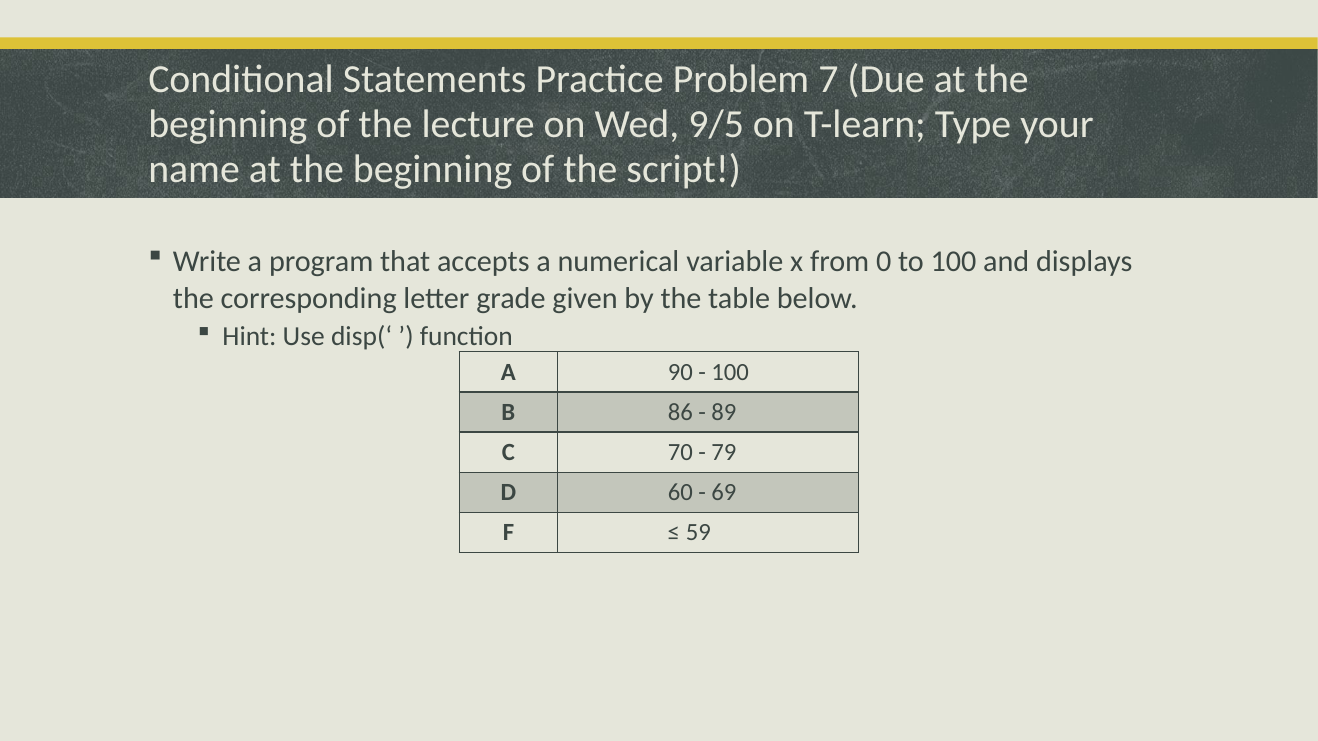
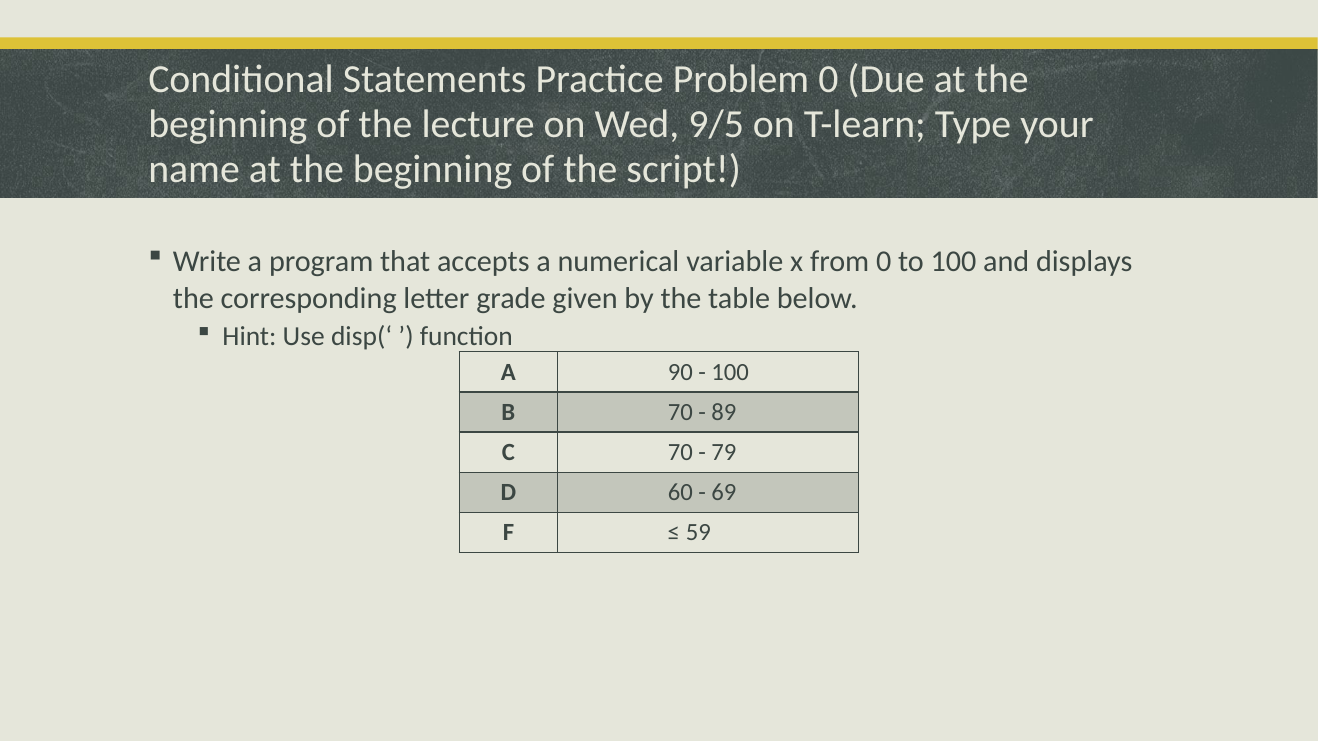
Problem 7: 7 -> 0 (828, 79)
B 86: 86 -> 70 (680, 412)
